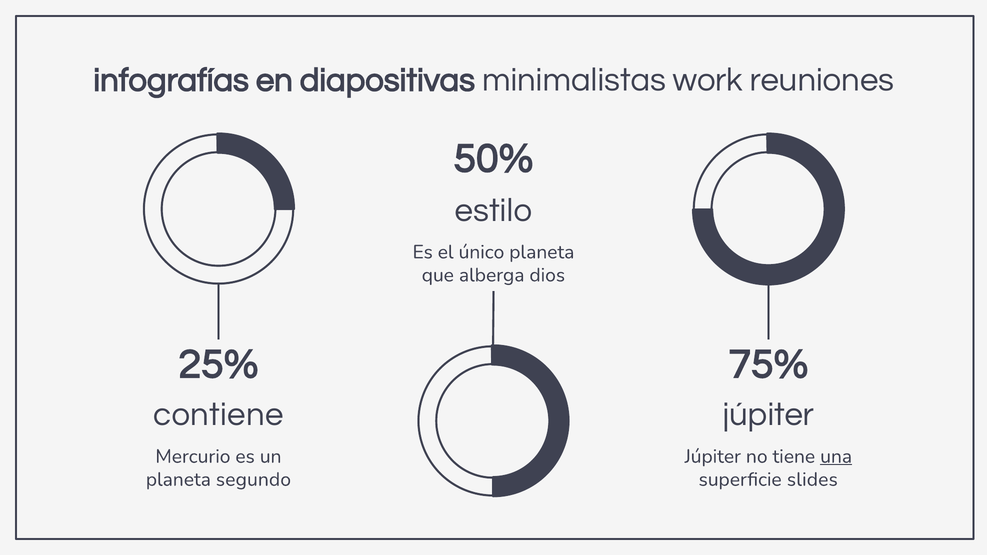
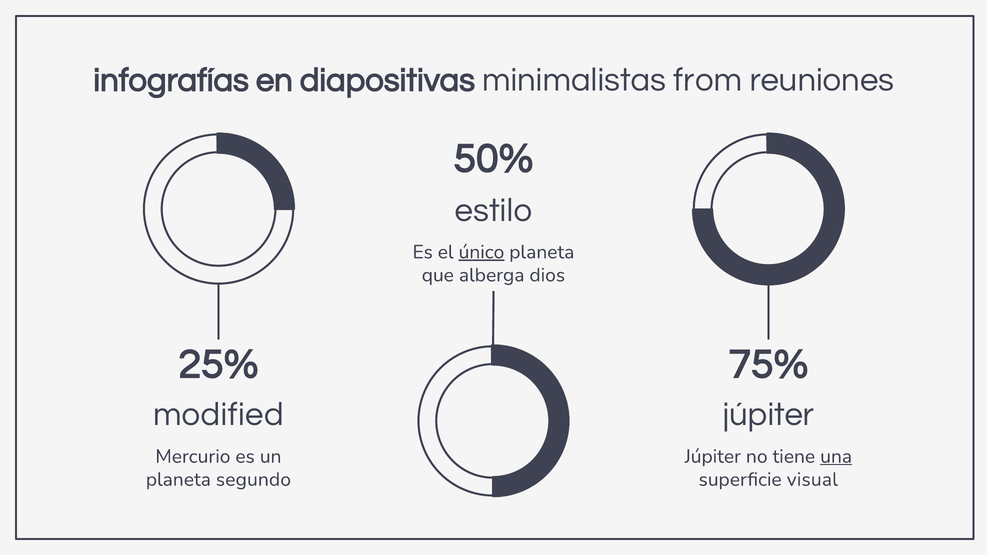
work: work -> from (708, 80)
único underline: none -> present (481, 252)
contiene: contiene -> modified (218, 415)
slides: slides -> visual (812, 480)
